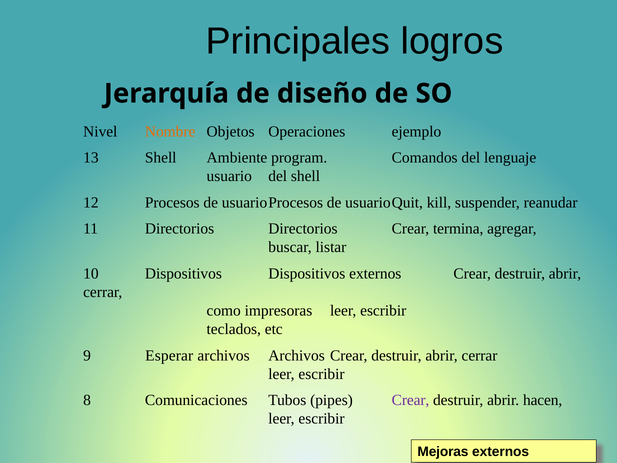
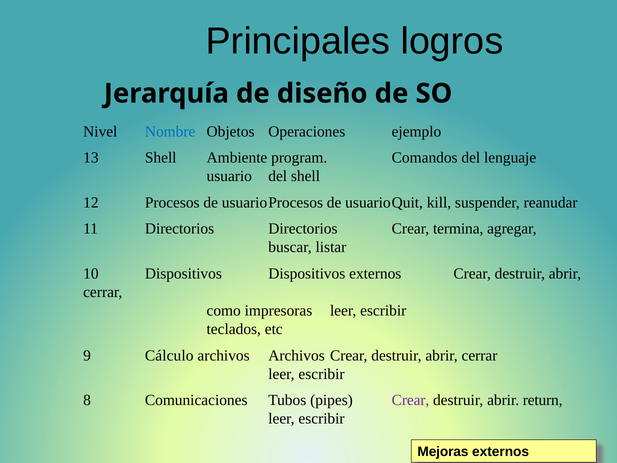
Nombre colour: orange -> blue (170, 132)
Esperar: Esperar -> Cálculo (169, 355)
hacen: hacen -> return (543, 400)
